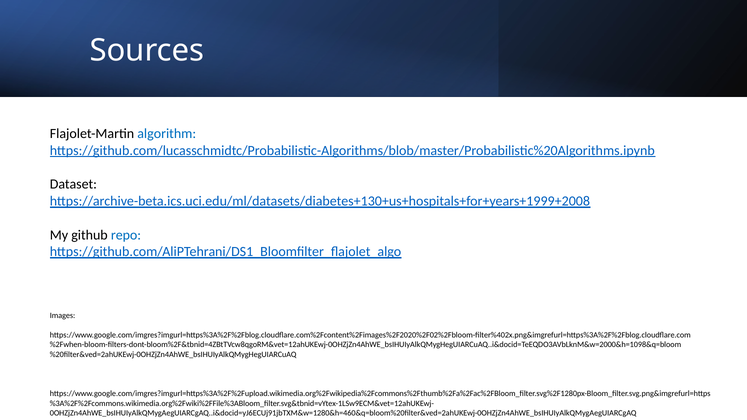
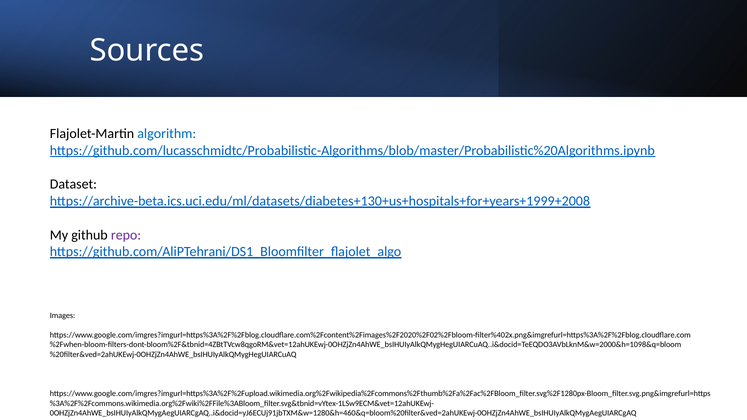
repo colour: blue -> purple (126, 235)
